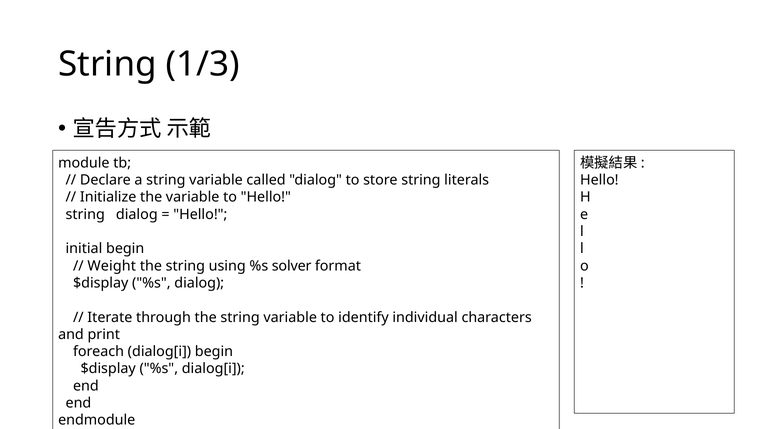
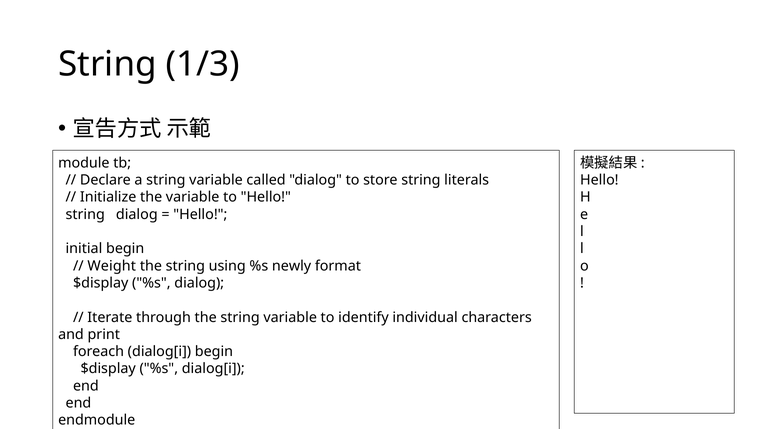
solver: solver -> newly (292, 266)
